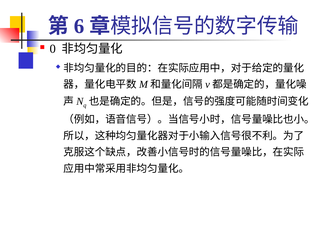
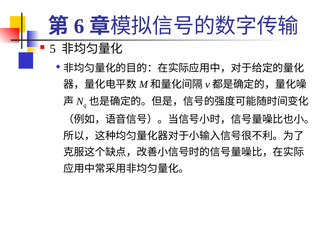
0: 0 -> 5 (53, 49)
